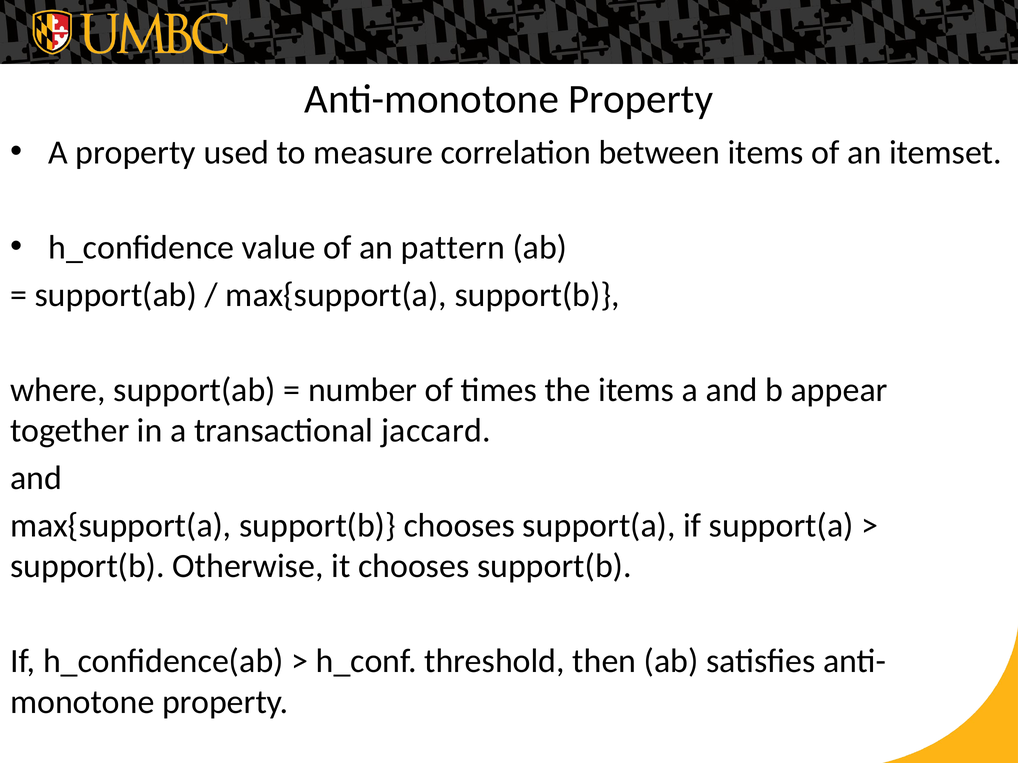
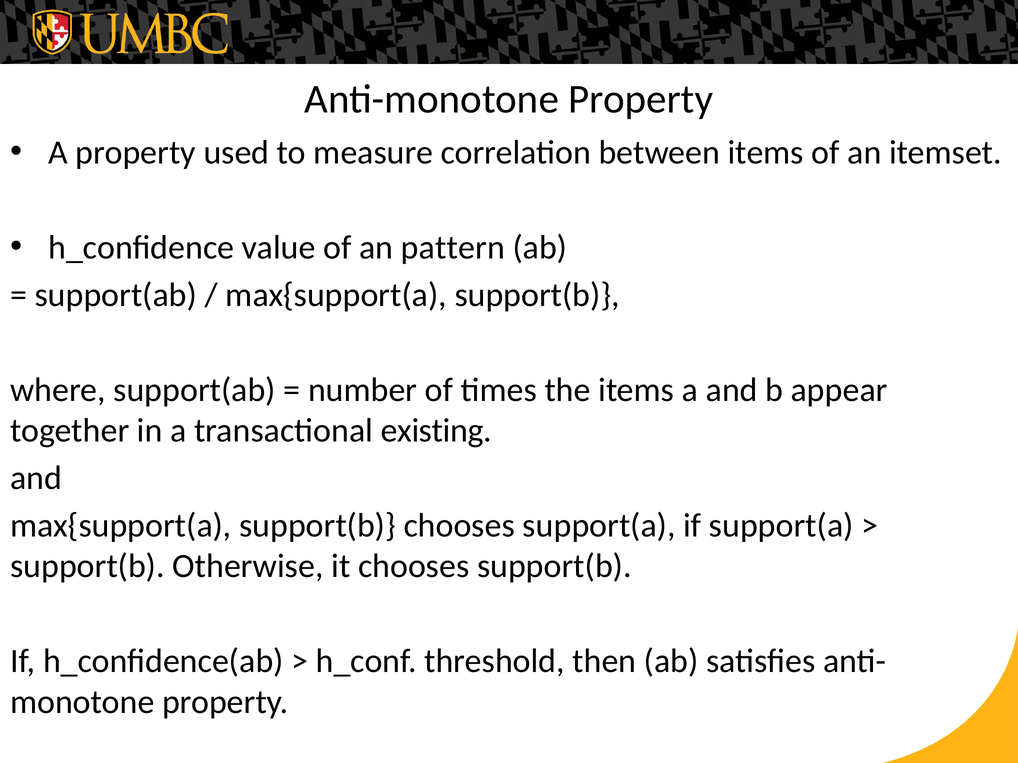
jaccard: jaccard -> existing (436, 431)
